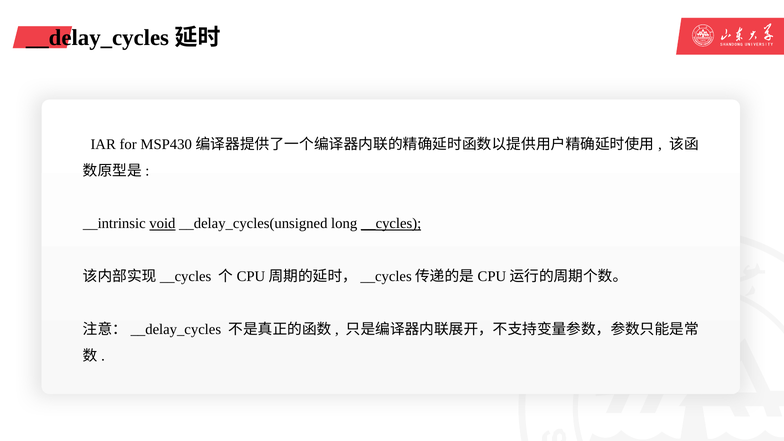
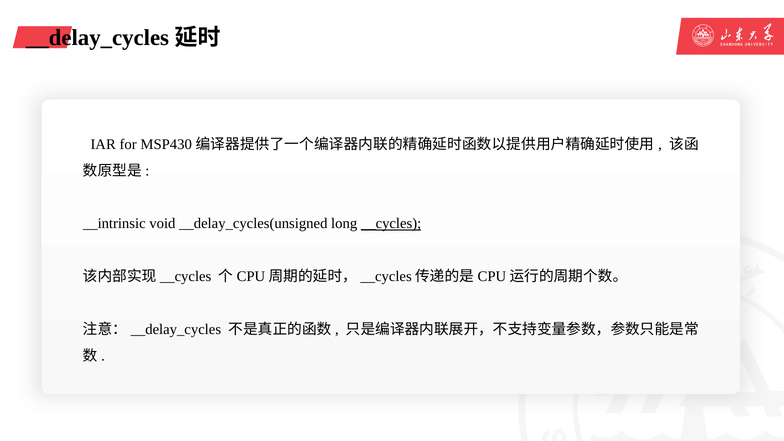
void underline: present -> none (162, 224)
